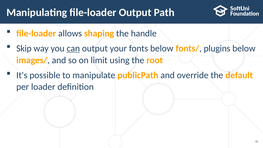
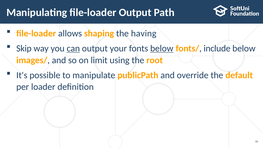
handle: handle -> having (144, 33)
below underline: none -> present (162, 48)
plugins: plugins -> include (217, 48)
